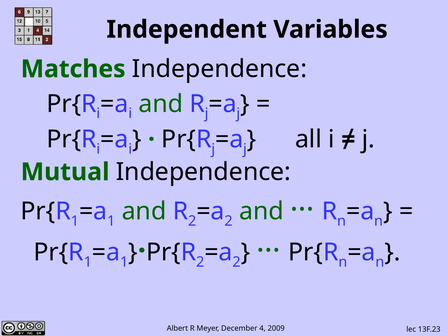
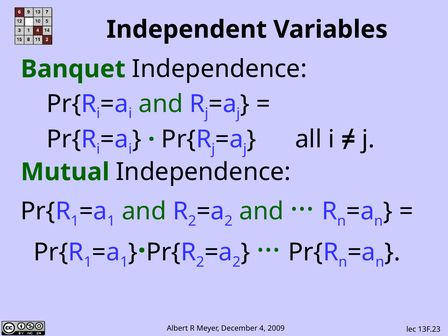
Matches: Matches -> Banquet (73, 69)
